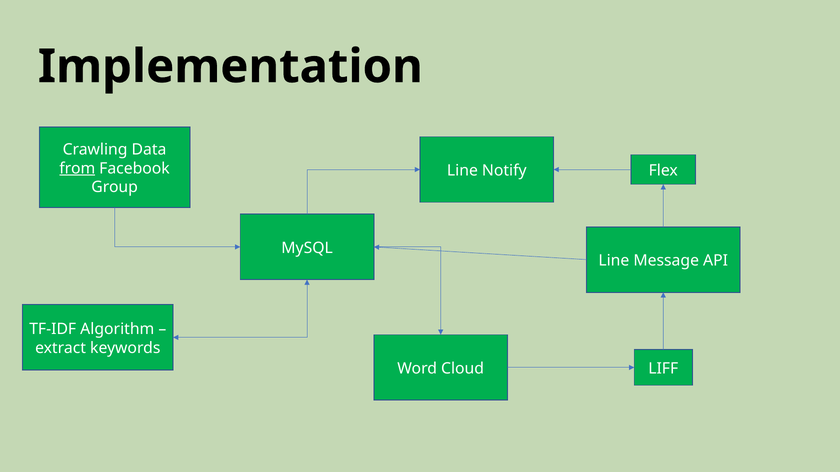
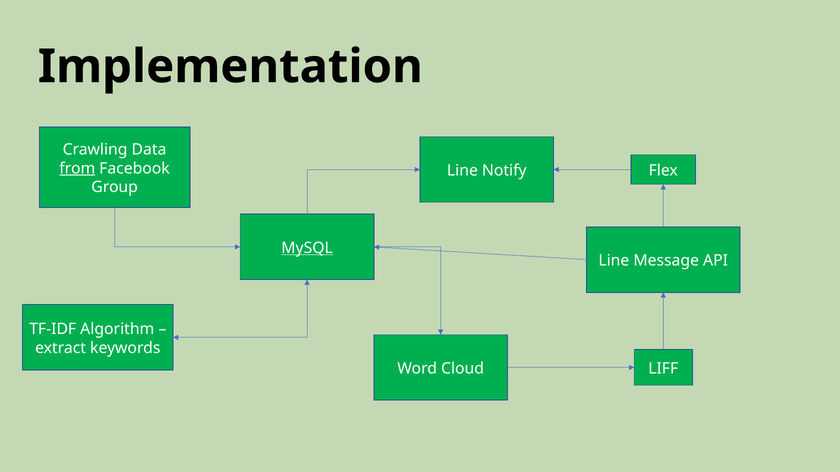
MySQL underline: none -> present (307, 248)
